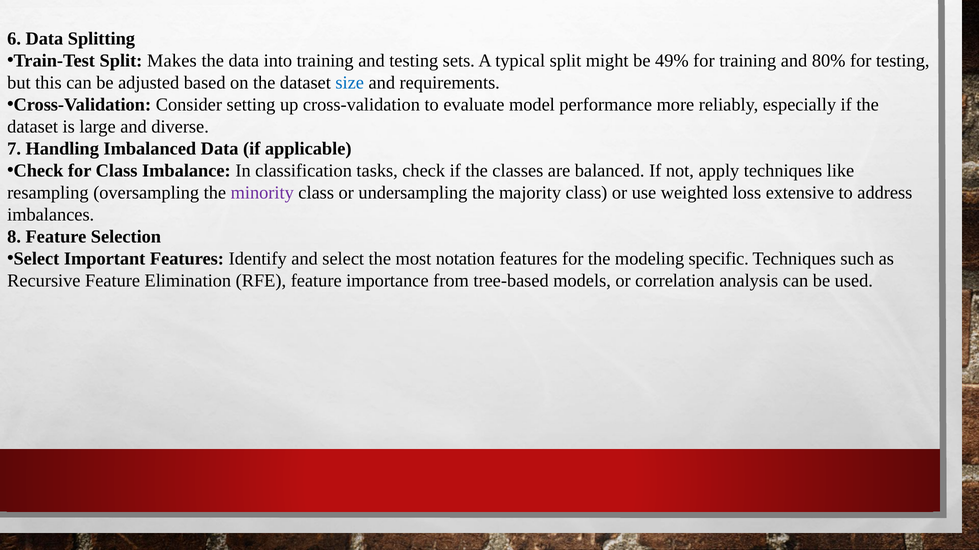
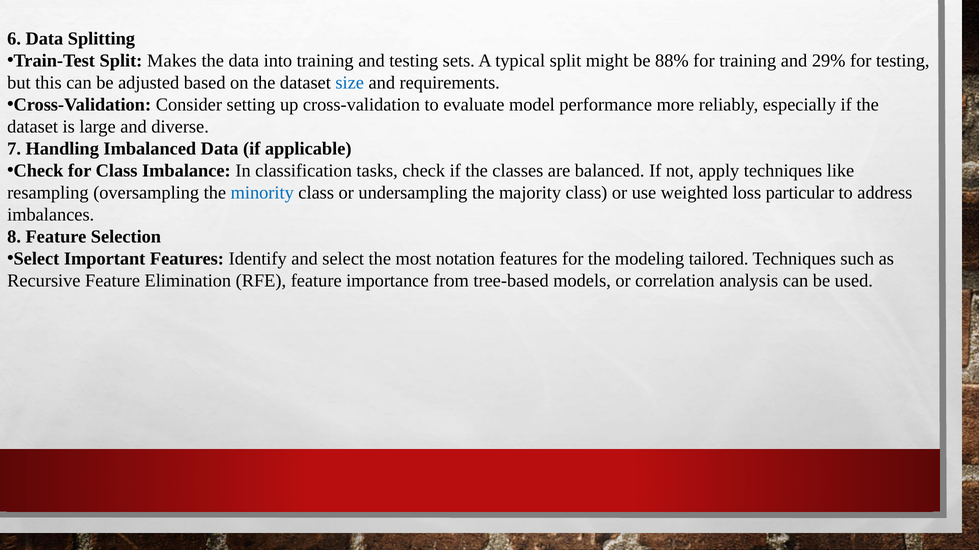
49%: 49% -> 88% (672, 61)
80%: 80% -> 29% (829, 61)
minority colour: purple -> blue (262, 193)
extensive: extensive -> particular (800, 193)
specific: specific -> tailored (719, 259)
